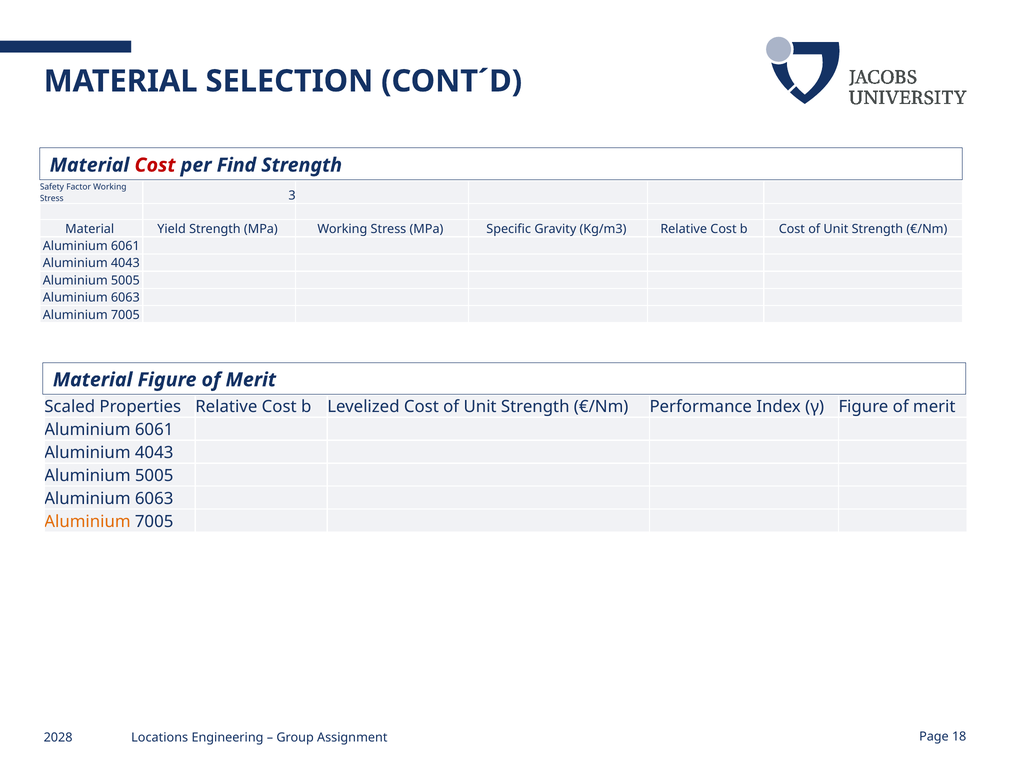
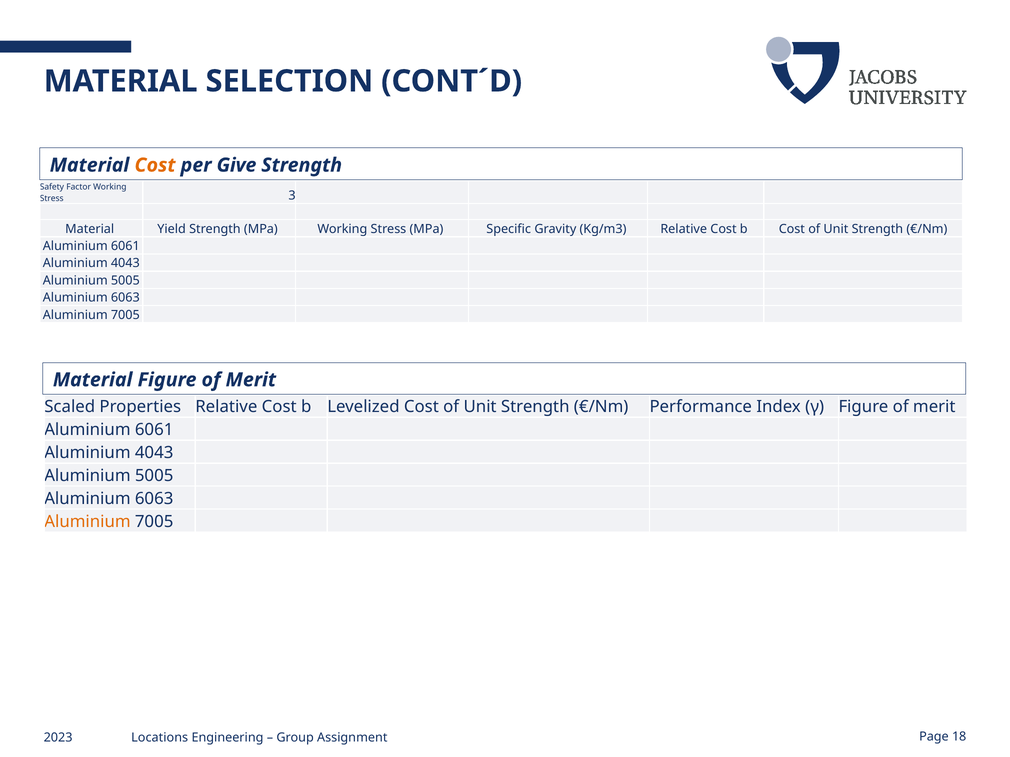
Cost colour: red -> orange (155, 165)
Find: Find -> Give (236, 165)
2028: 2028 -> 2023 (58, 738)
